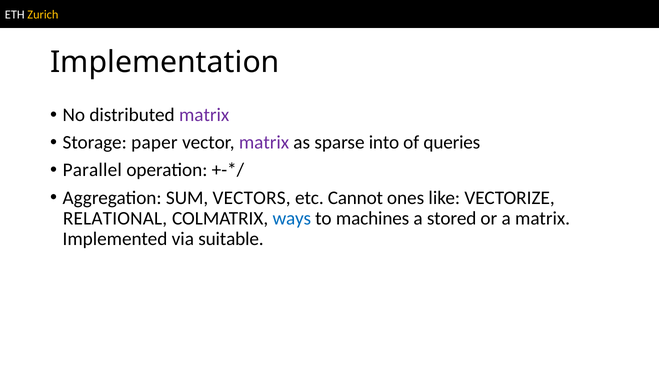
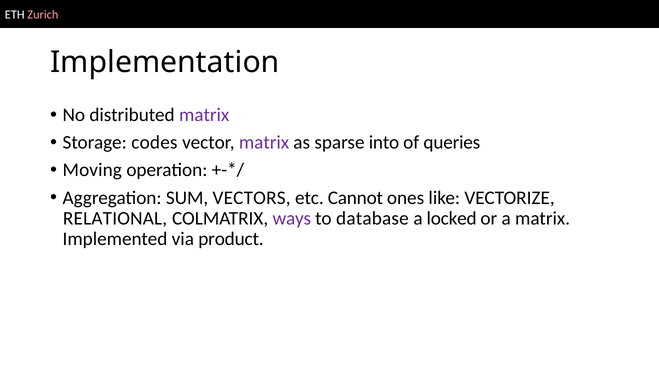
Zurich colour: yellow -> pink (43, 15)
paper: paper -> codes (154, 143)
Parallel: Parallel -> Moving (92, 170)
ways colour: blue -> purple (292, 219)
machines: machines -> database (372, 219)
stored: stored -> locked (452, 219)
suitable: suitable -> product (231, 240)
